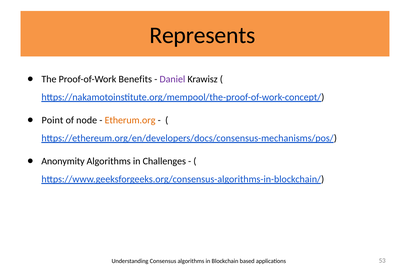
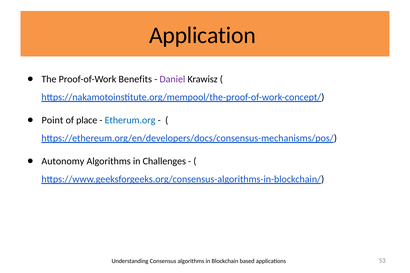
Represents: Represents -> Application (202, 35)
node: node -> place (87, 120)
Etherum.org colour: orange -> blue (130, 120)
Anonymity: Anonymity -> Autonomy (63, 161)
